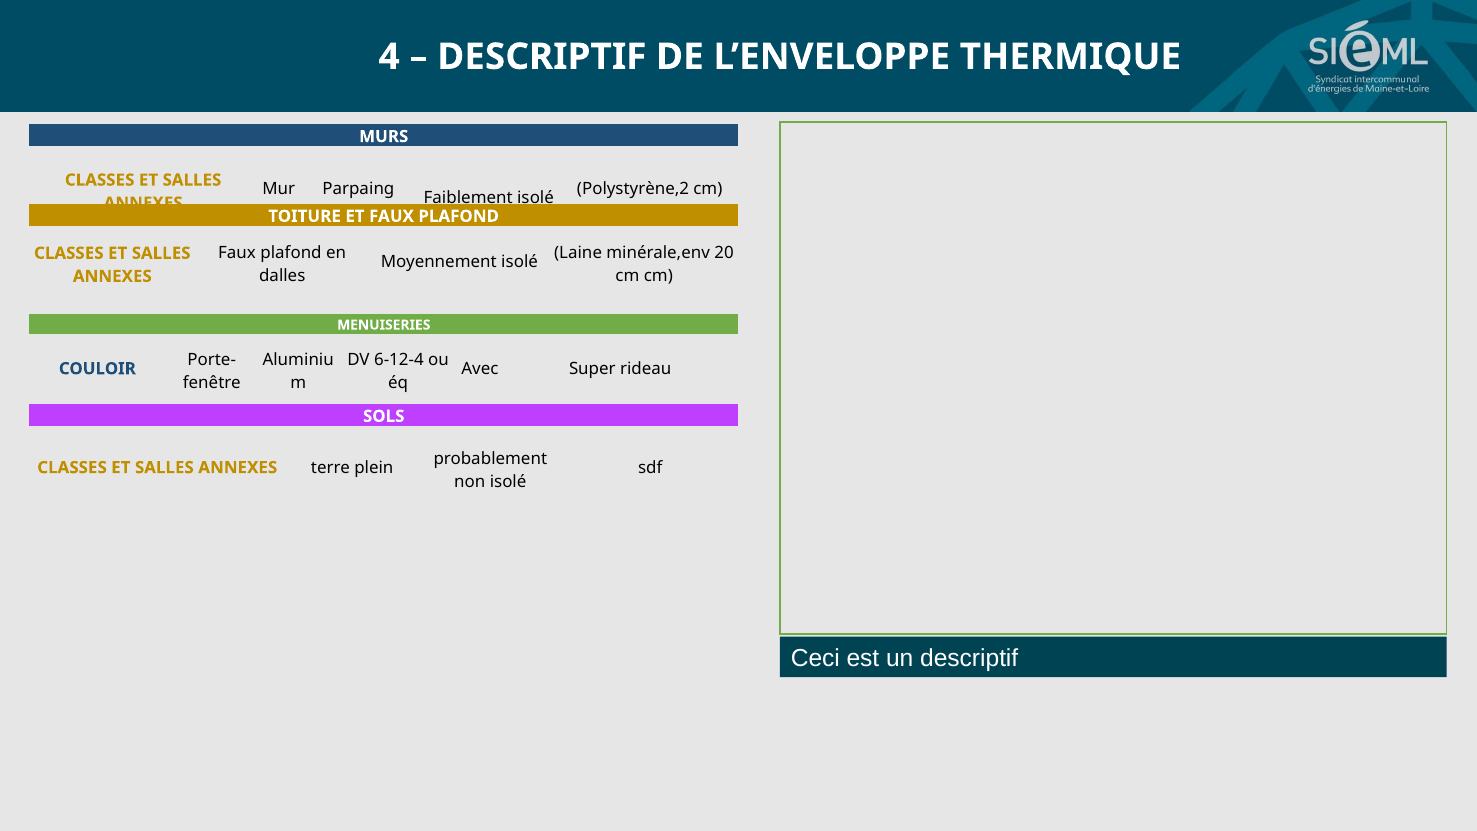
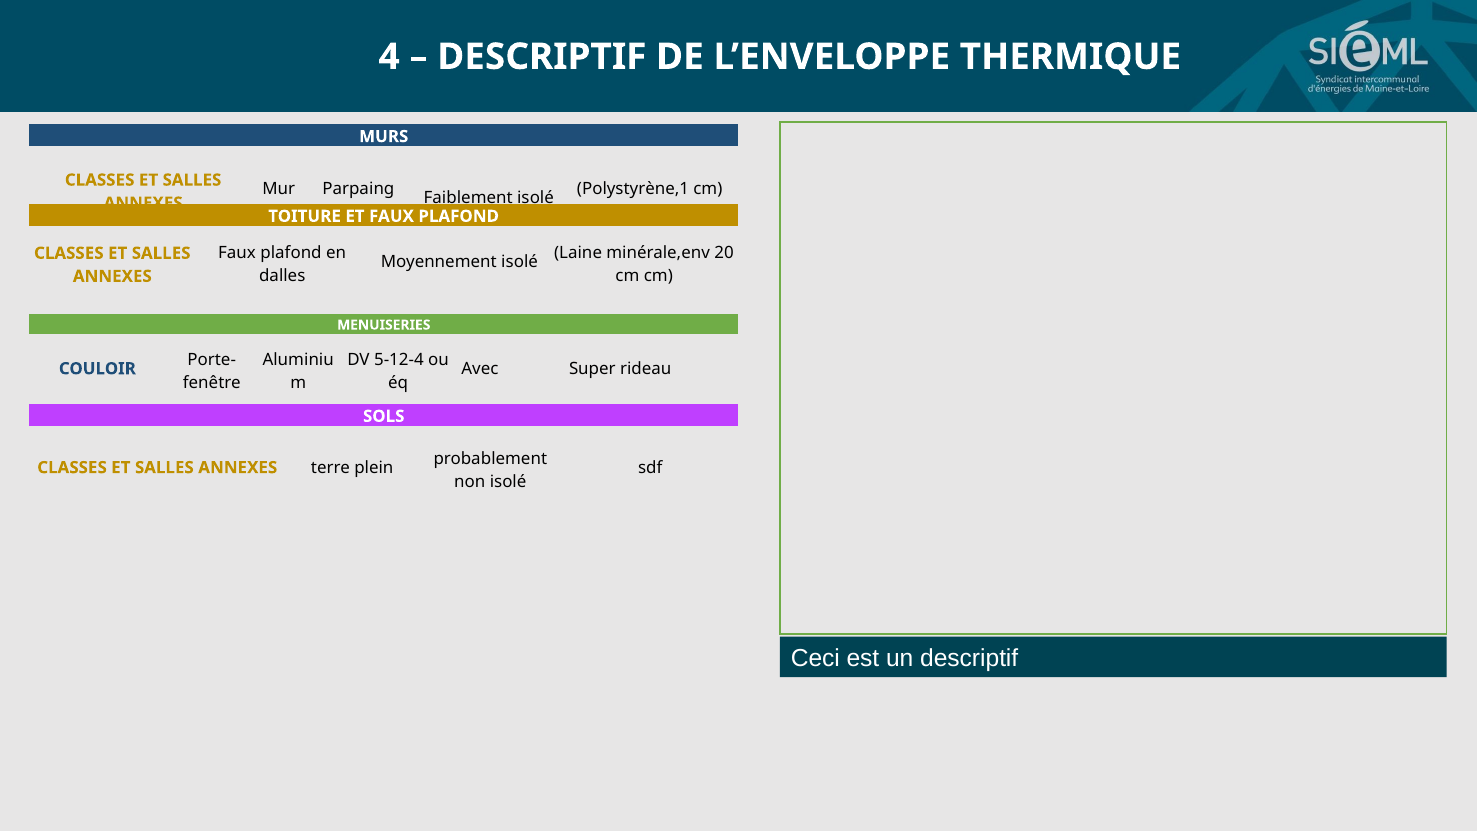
Polystyrène,2: Polystyrène,2 -> Polystyrène,1 (633, 189)
6-12-4: 6-12-4 -> 5-12-4 (399, 360)
